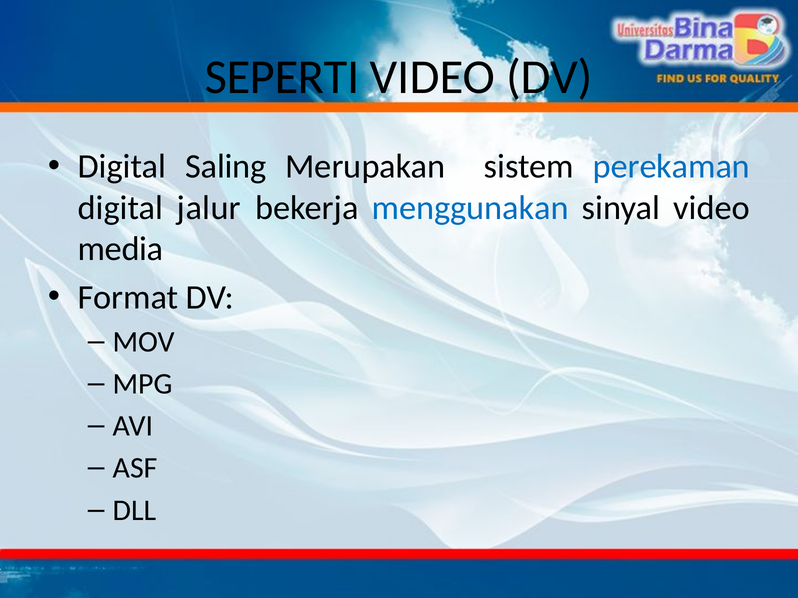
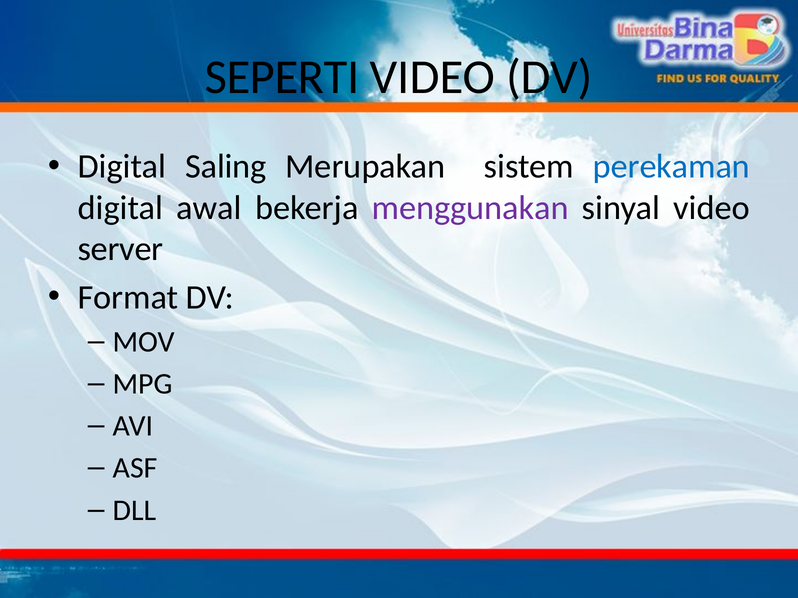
jalur: jalur -> awal (209, 208)
menggunakan colour: blue -> purple (470, 208)
media: media -> server (121, 249)
